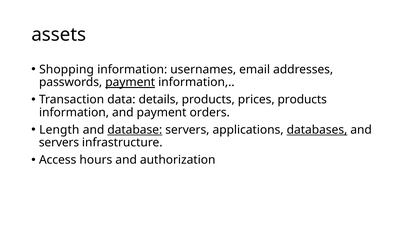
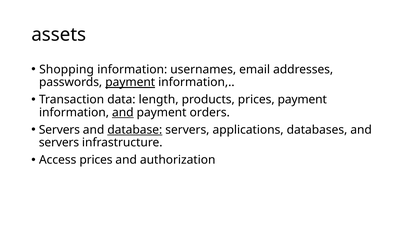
details: details -> length (159, 100)
prices products: products -> payment (302, 100)
and underline: none -> present (123, 113)
Length: Length -> Servers (59, 130)
databases underline: present -> none (317, 130)
Access hours: hours -> prices (96, 160)
